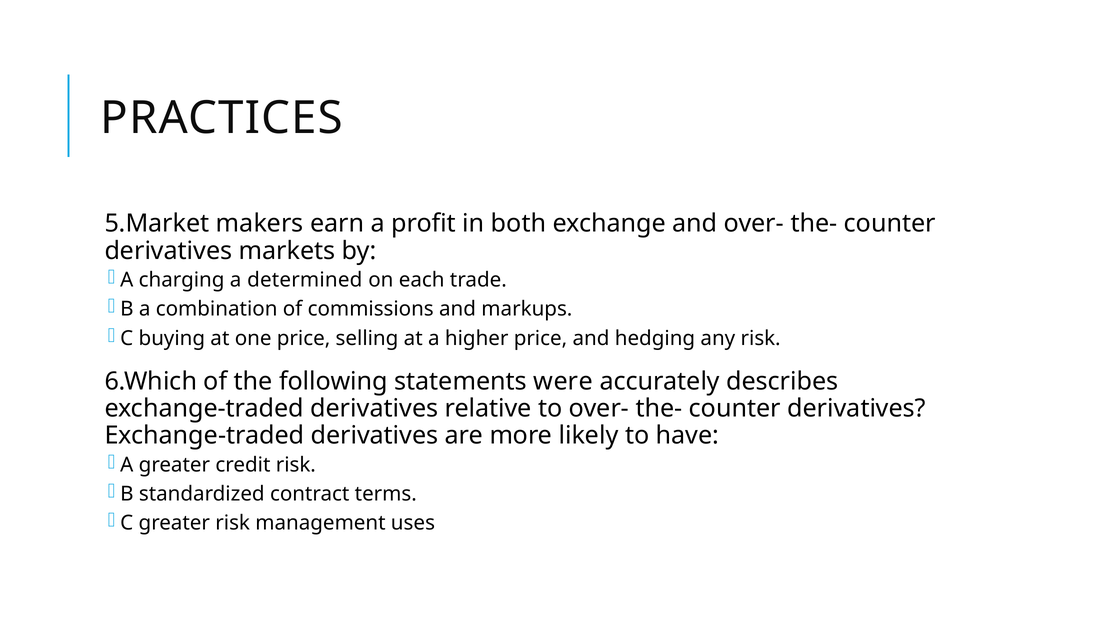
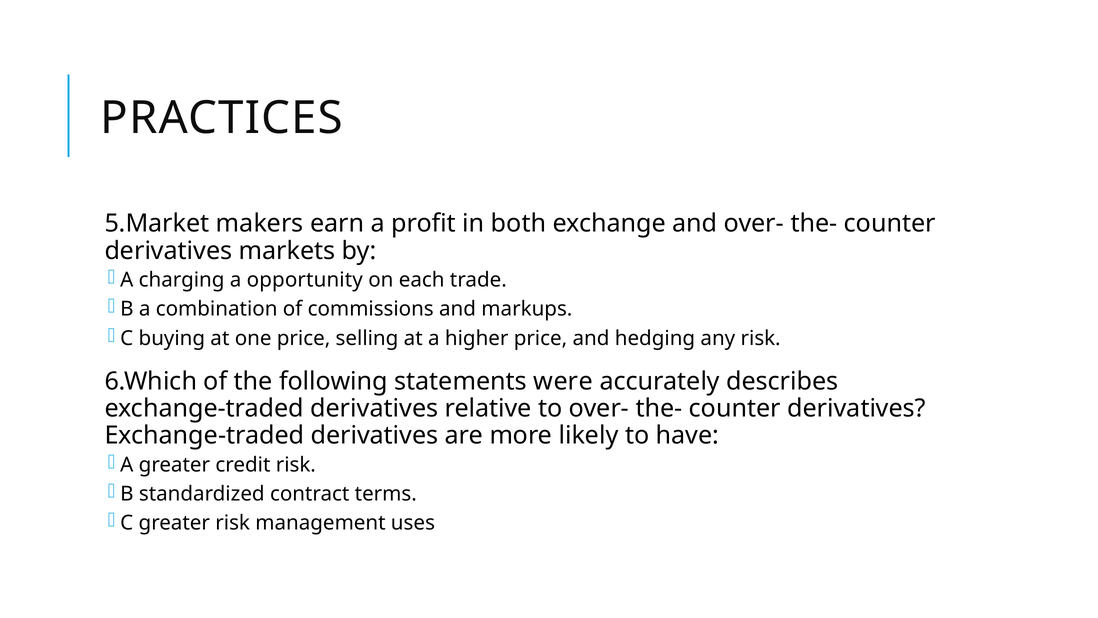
determined: determined -> opportunity (305, 280)
